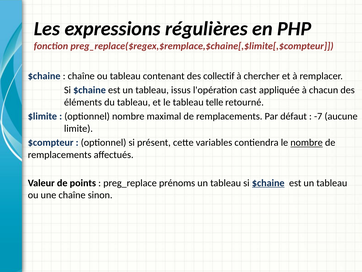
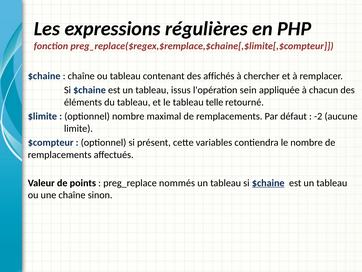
collectif: collectif -> affichés (219, 76)
cast: cast -> sein (248, 90)
-7: -7 -> -2 (318, 116)
nombre underline: present -> none (307, 142)
prénoms: prénoms -> nommés (177, 183)
